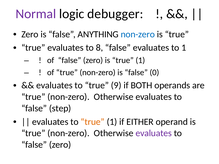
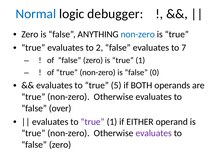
Normal colour: purple -> blue (36, 14)
8: 8 -> 2 (99, 48)
to 1: 1 -> 7 (184, 48)
9: 9 -> 5 (116, 85)
step: step -> over (60, 108)
true colour: orange -> purple (93, 122)
